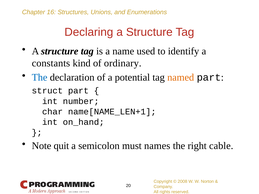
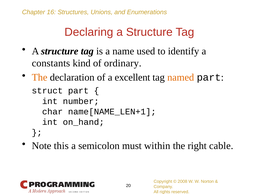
The colour: blue -> orange (40, 77)
potential: potential -> excellent (132, 77)
quit: quit -> this (61, 146)
names: names -> within (157, 146)
